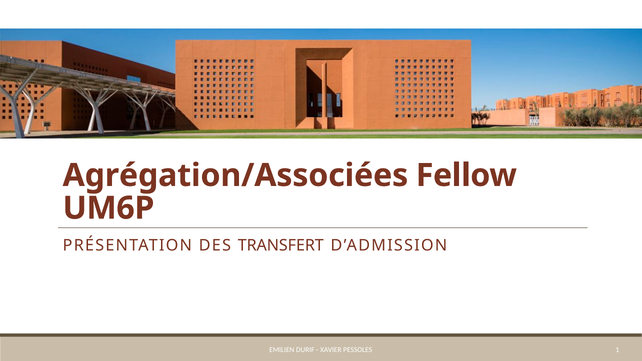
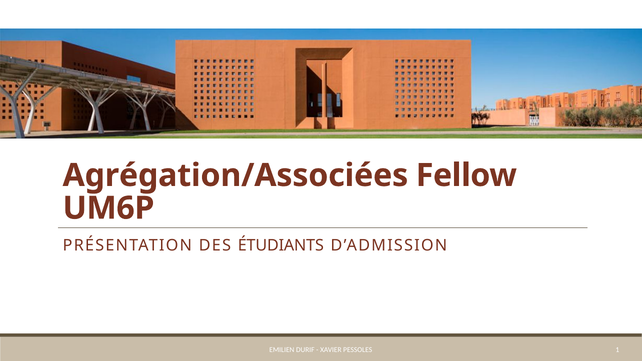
TRANSFERT: TRANSFERT -> ÉTUDIANTS (281, 246)
